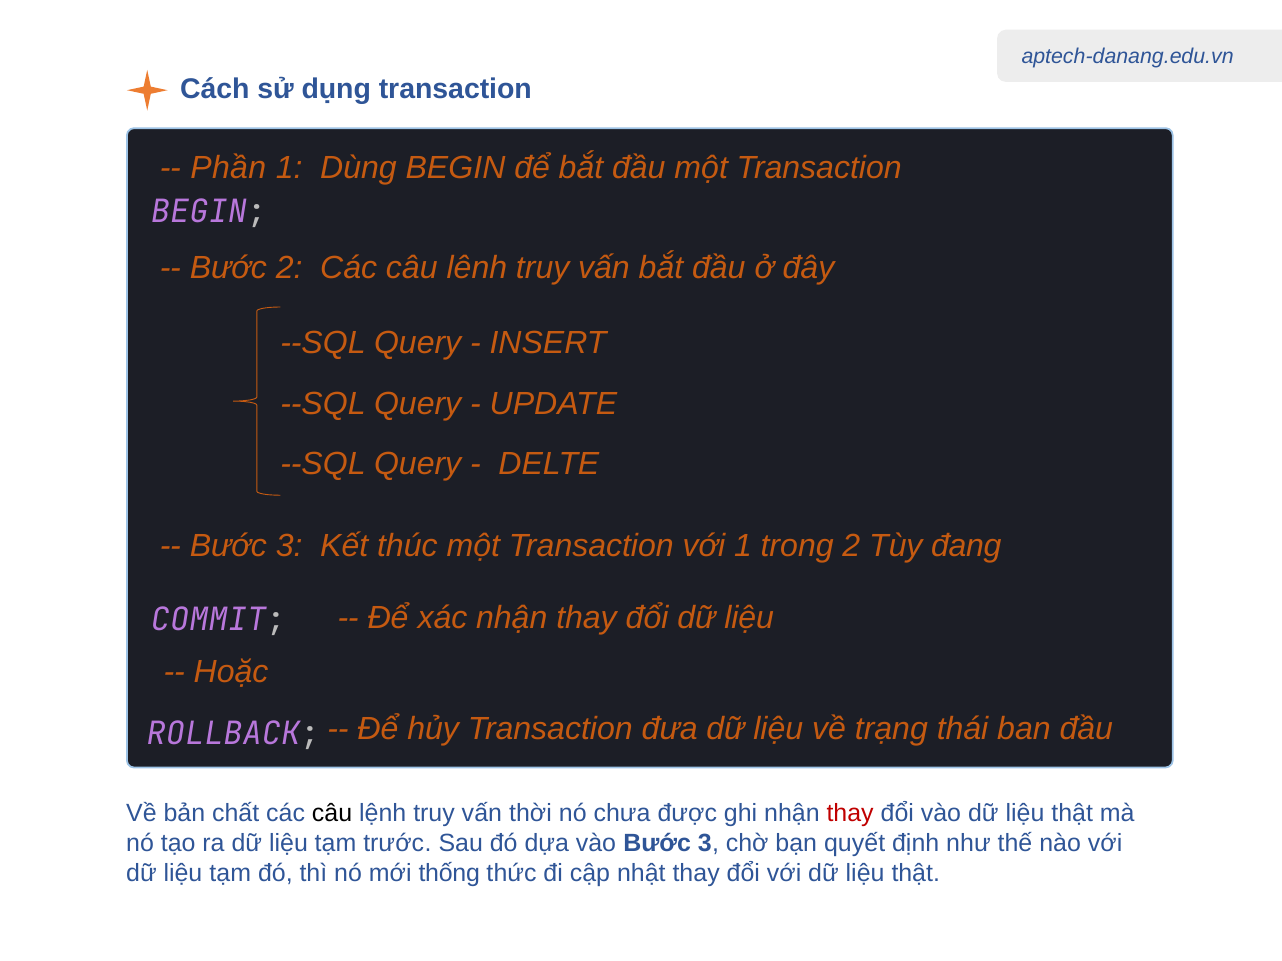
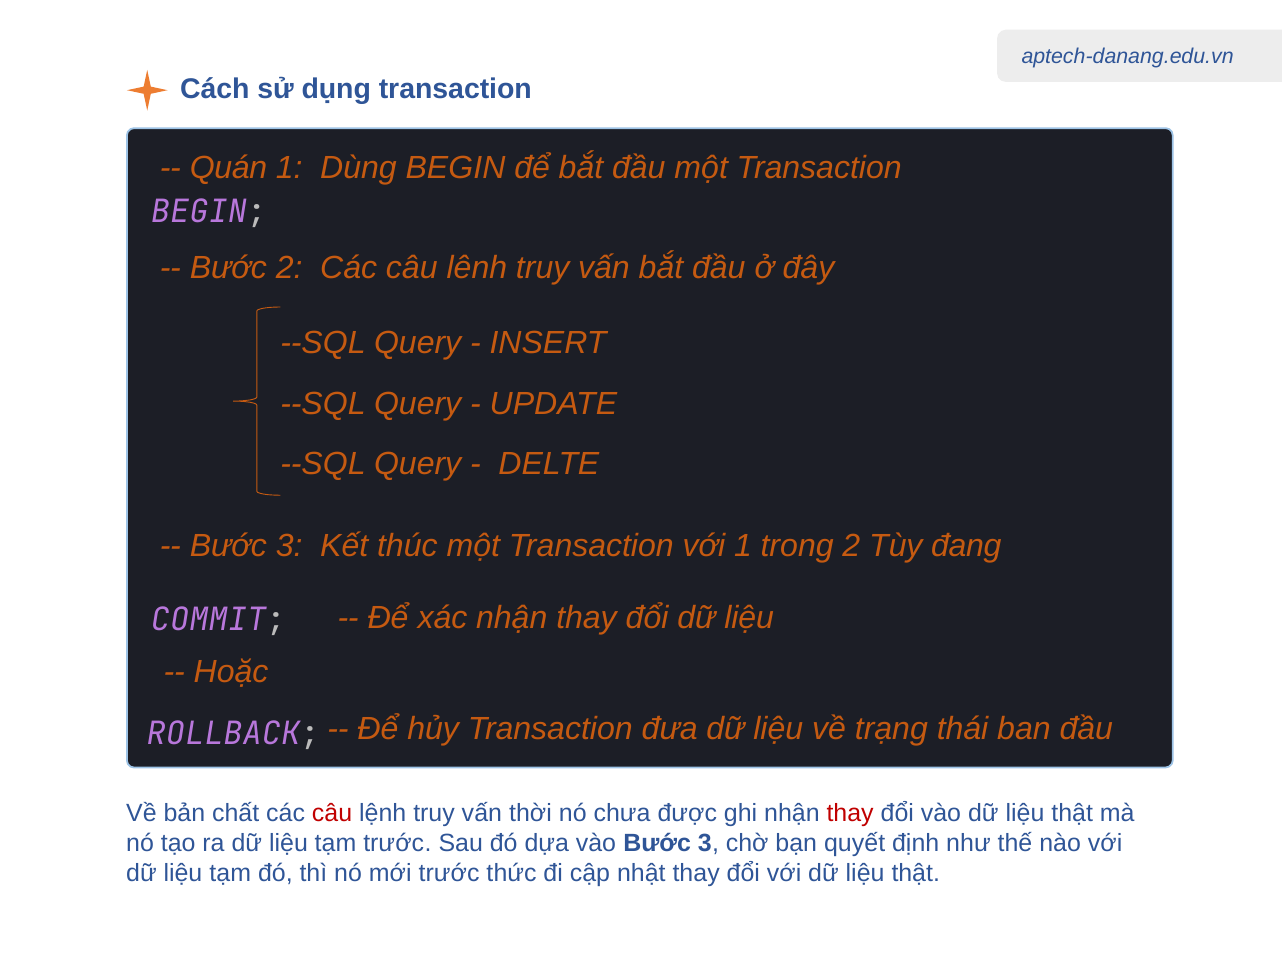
Phần: Phần -> Quán (229, 168)
câu colour: black -> red (332, 814)
mới thống: thống -> trước (449, 874)
